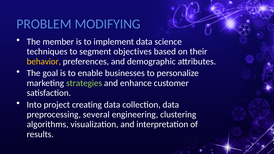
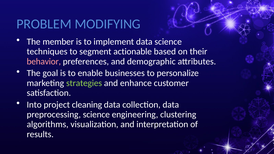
objectives: objectives -> actionable (133, 52)
behavior colour: yellow -> pink (44, 61)
creating: creating -> cleaning (87, 105)
preprocessing several: several -> science (96, 115)
